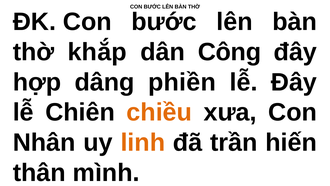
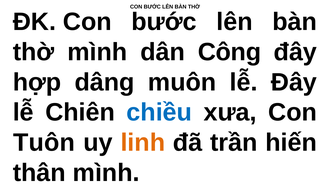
thờ khắp: khắp -> mình (97, 52)
phiền: phiền -> muôn (182, 82)
chiều colour: orange -> blue (159, 112)
Nhân: Nhân -> Tuôn (44, 142)
